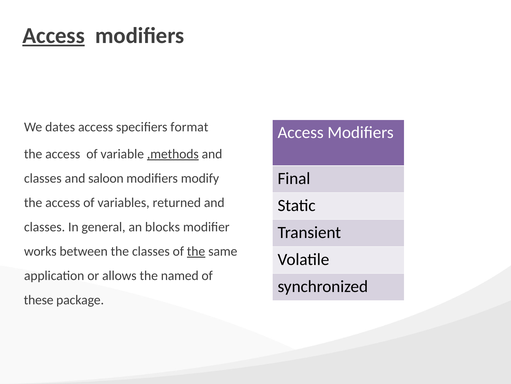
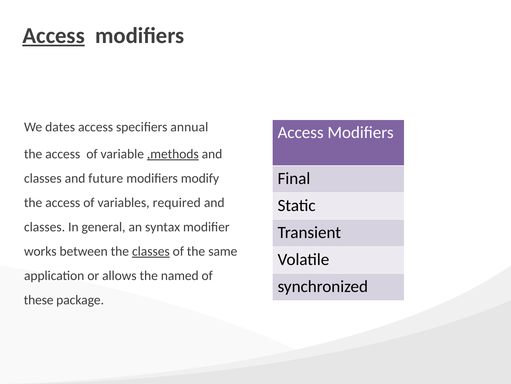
format: format -> annual (189, 127)
saloon: saloon -> future (106, 178)
returned: returned -> required (177, 202)
blocks: blocks -> syntax (163, 227)
classes underline: none -> present (151, 251)
the underline: present -> none (196, 251)
